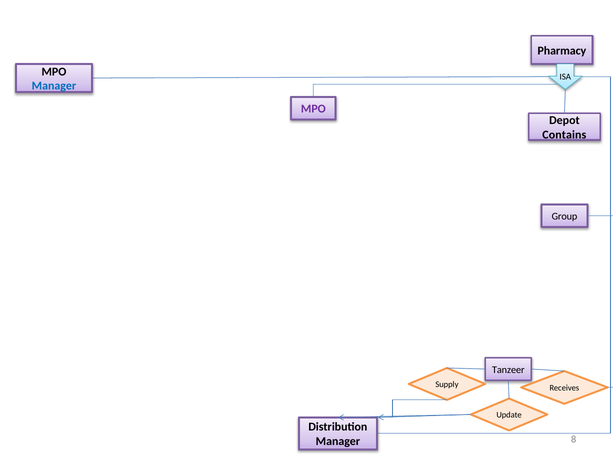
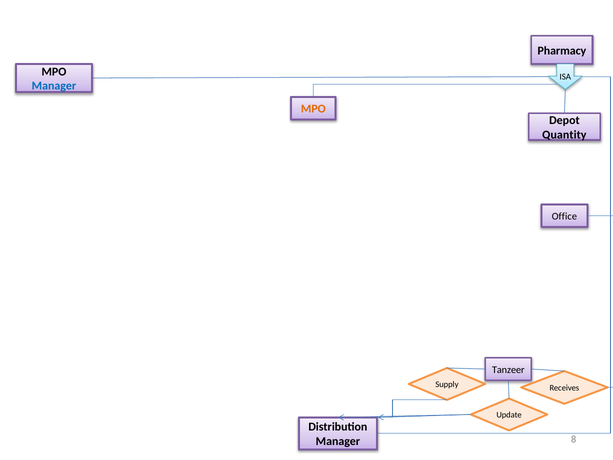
MPO colour: purple -> orange (313, 109)
Contains: Contains -> Quantity (564, 135)
Group: Group -> Office (564, 216)
